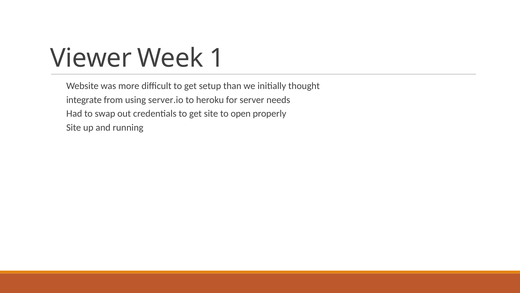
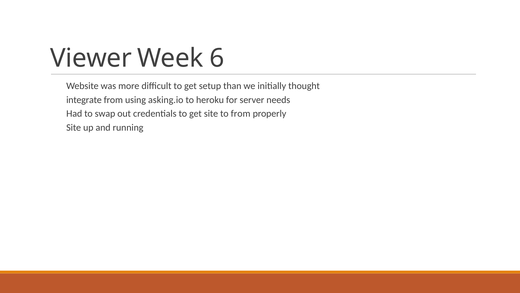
1: 1 -> 6 (217, 58)
server.io: server.io -> asking.io (166, 100)
to open: open -> from (241, 113)
